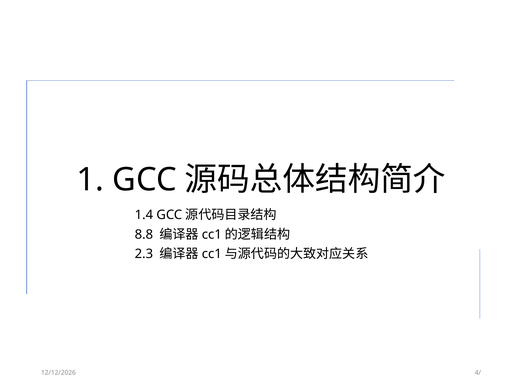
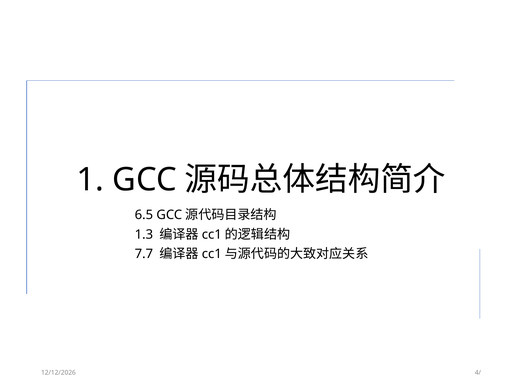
1.4: 1.4 -> 6.5 (144, 215)
8.8: 8.8 -> 1.3 (144, 235)
2.3: 2.3 -> 7.7 (144, 254)
